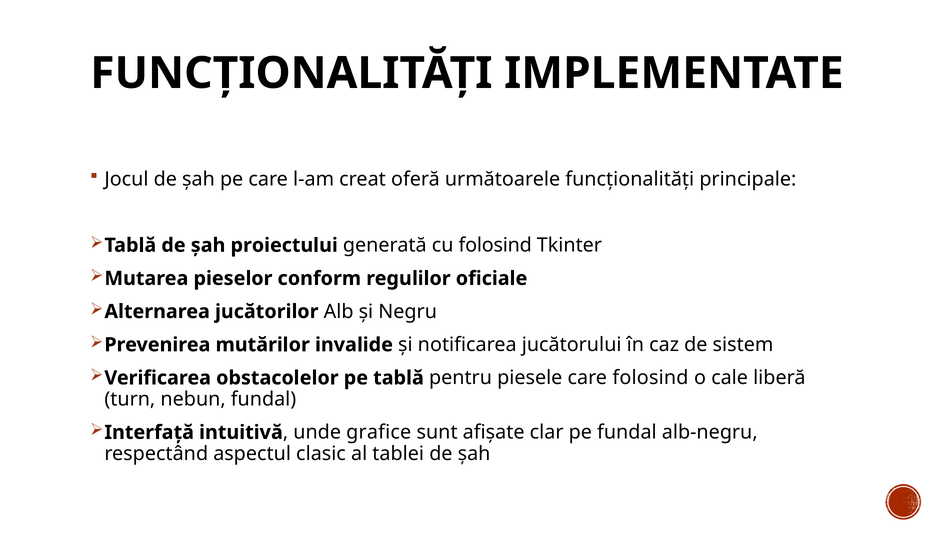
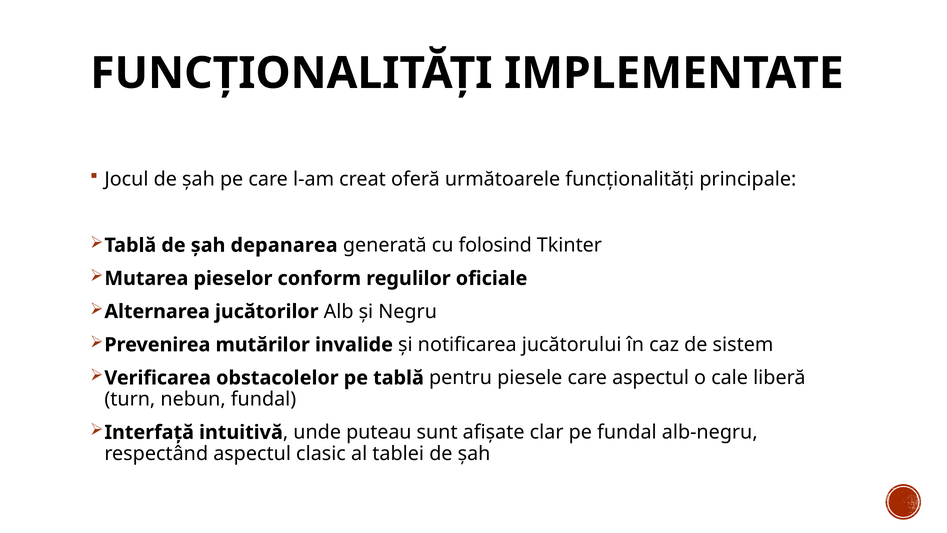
proiectului: proiectului -> depanarea (284, 245)
care folosind: folosind -> aspectul (651, 378)
grafice: grafice -> puteau (379, 432)
